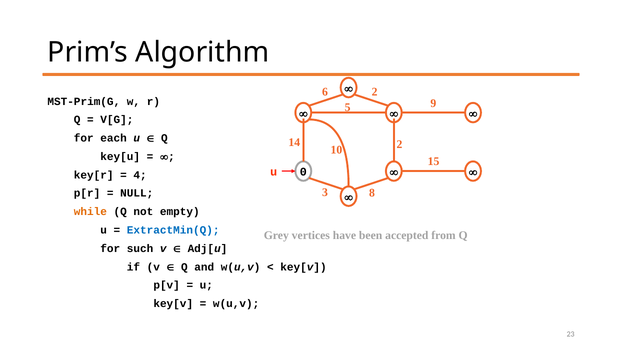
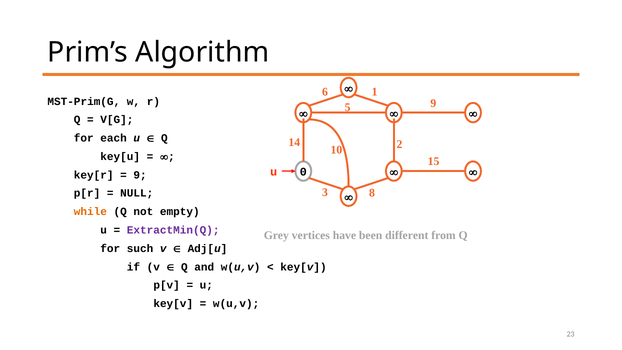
6 2: 2 -> 1 (375, 92)
4: 4 -> 9 (140, 175)
ExtractMin(Q colour: blue -> purple (173, 230)
accepted: accepted -> different (407, 235)
